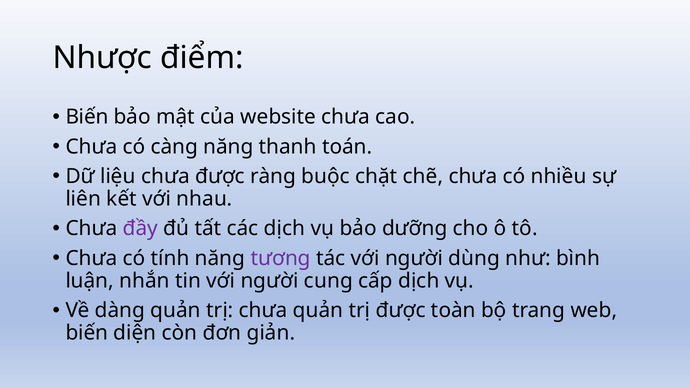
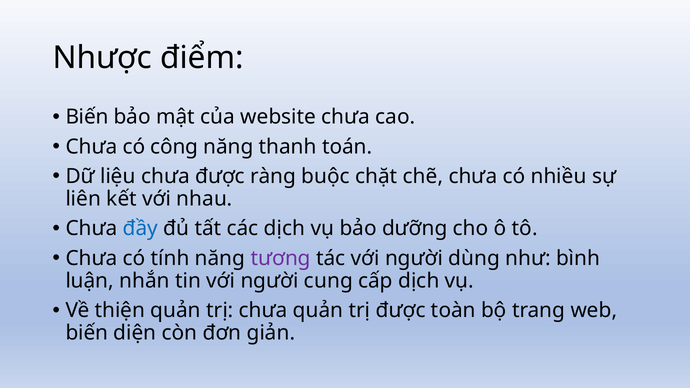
càng: càng -> công (174, 147)
đầy colour: purple -> blue (140, 229)
dàng: dàng -> thiện (120, 311)
